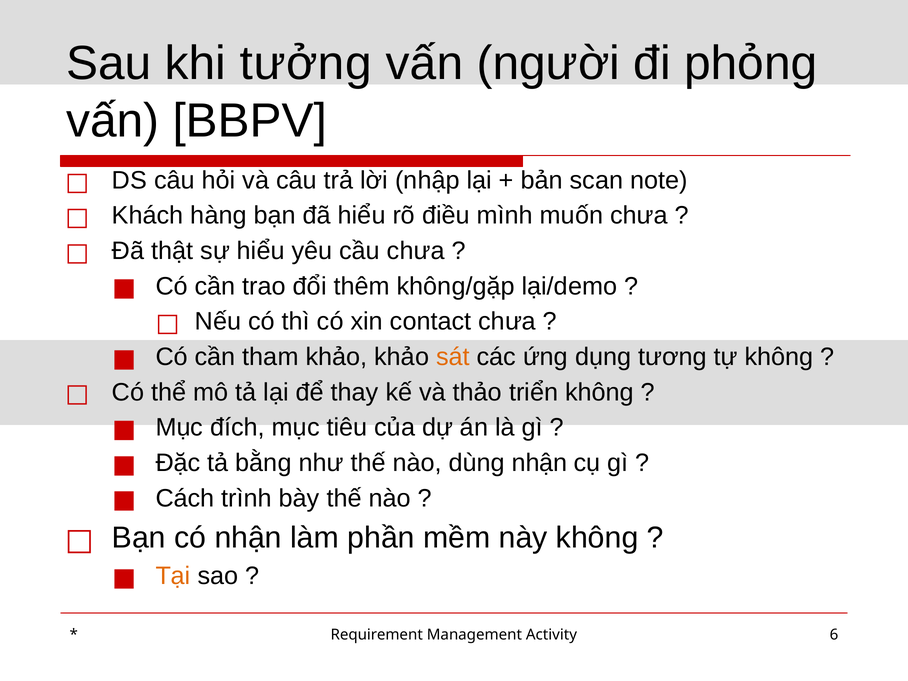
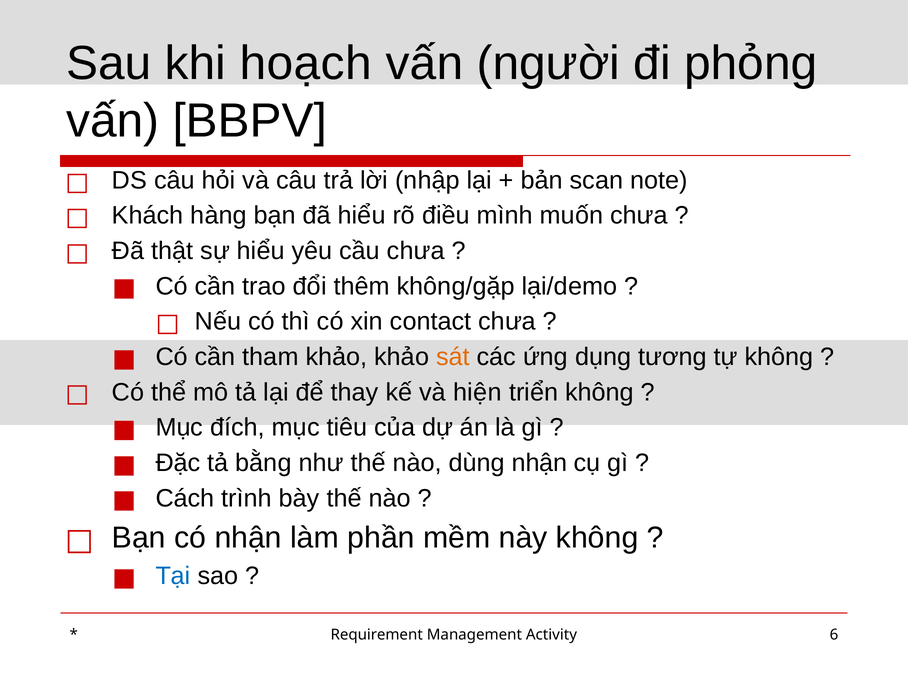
tưởng: tưởng -> hoạch (306, 64)
thảo: thảo -> hiện (477, 392)
Tại colour: orange -> blue (173, 576)
